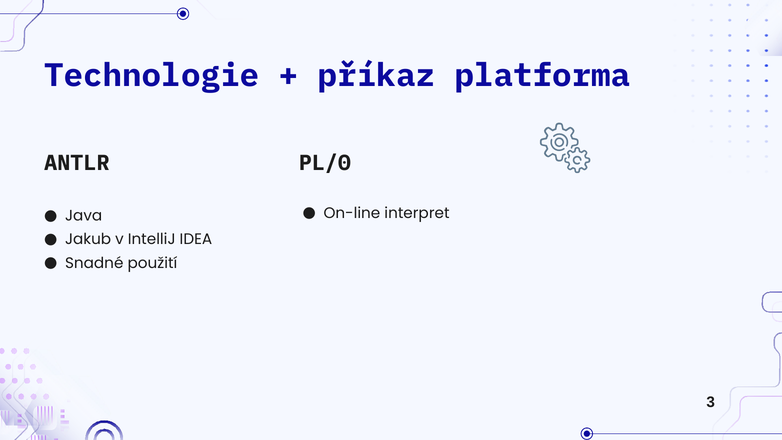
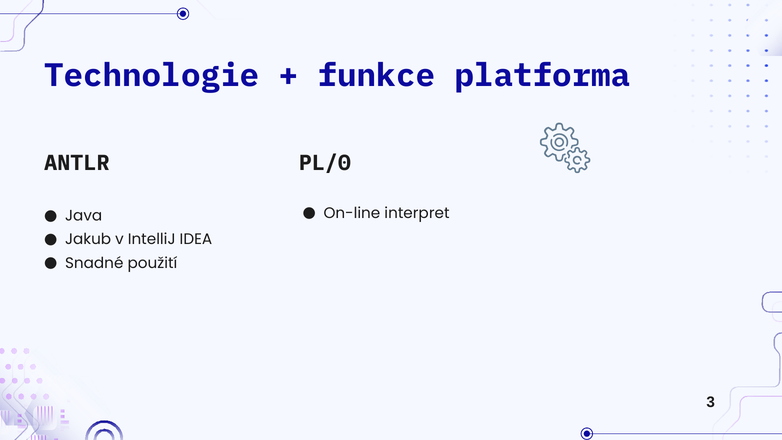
příkaz: příkaz -> funkce (376, 75)
